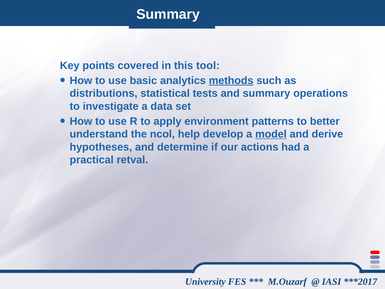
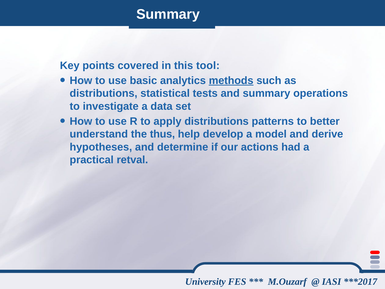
apply environment: environment -> distributions (217, 121)
ncol: ncol -> thus (162, 134)
model underline: present -> none (271, 134)
